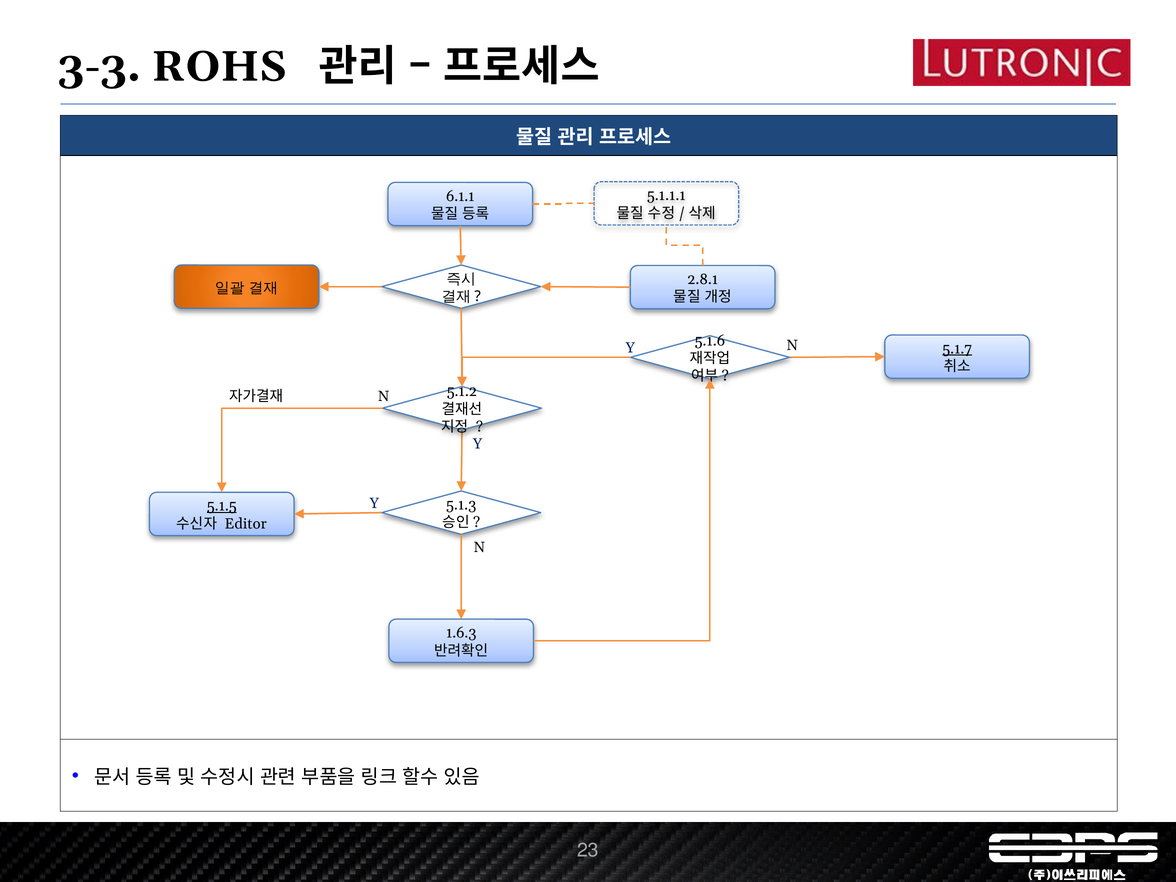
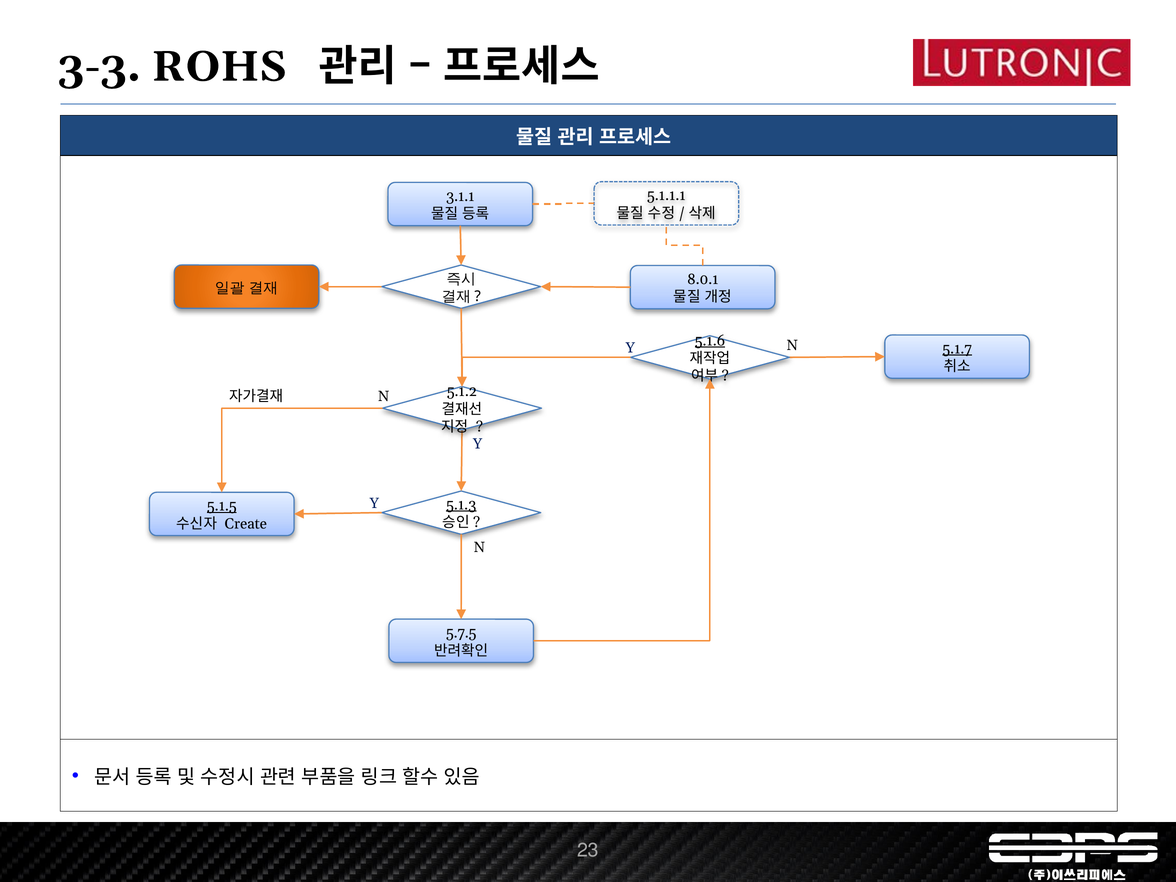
6.1.1: 6.1.1 -> 3.1.1 (460, 196)
2.8.1: 2.8.1 -> 8.0.1 (703, 279)
5.1.6 underline: none -> present (710, 341)
5.1.3 underline: none -> present (461, 505)
Editor: Editor -> Create (246, 524)
1.6.3: 1.6.3 -> 5.7.5 (461, 633)
